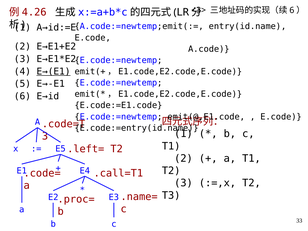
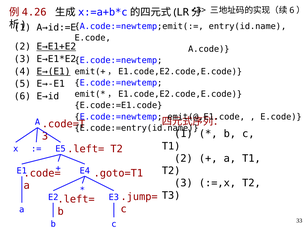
E→E1+E2 underline: none -> present (56, 47)
.call=T1: .call=T1 -> .goto=T1 (118, 173)
.name=: .name= -> .jump= (139, 197)
.proc=: .proc= -> .left= (76, 199)
